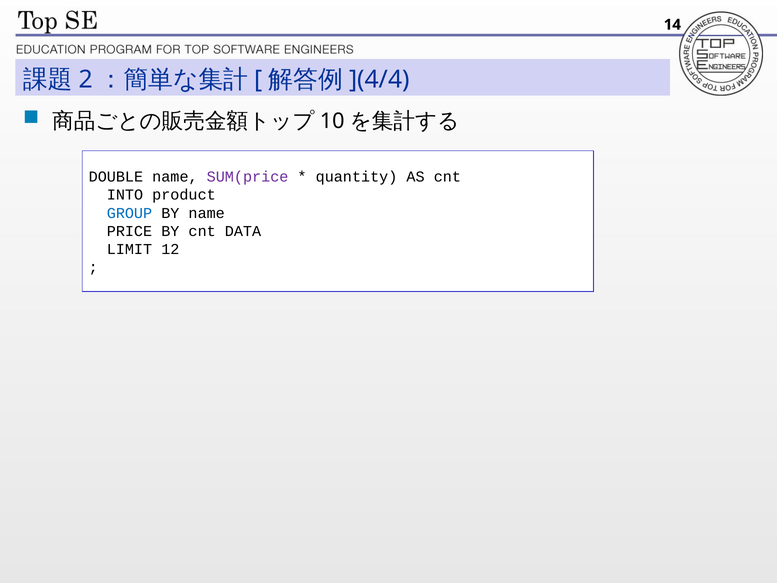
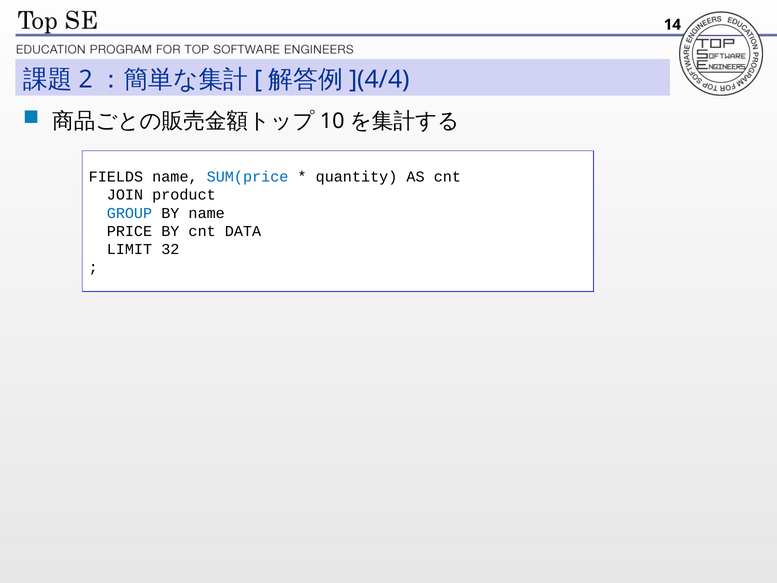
DOUBLE: DOUBLE -> FIELDS (116, 177)
SUM(price colour: purple -> blue (248, 177)
INTO: INTO -> JOIN (125, 195)
12: 12 -> 32 (170, 249)
